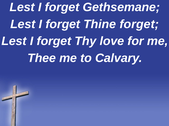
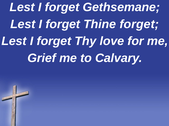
Thee: Thee -> Grief (42, 58)
